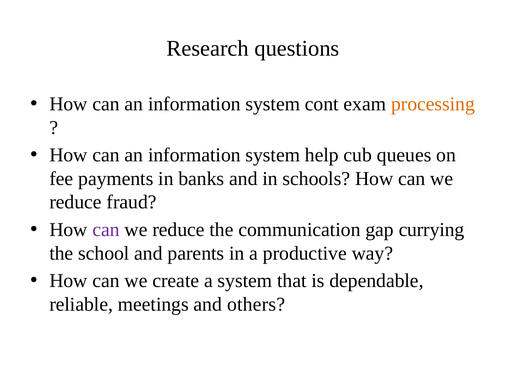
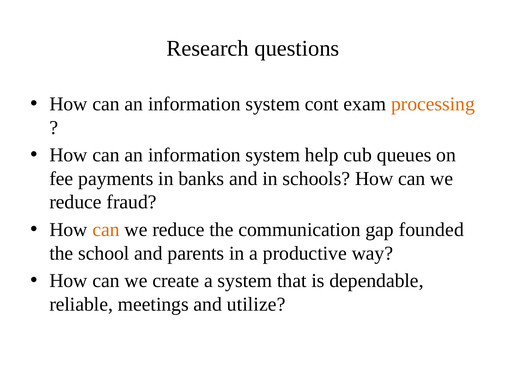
can colour: purple -> orange (106, 230)
currying: currying -> founded (431, 230)
others: others -> utilize (256, 305)
